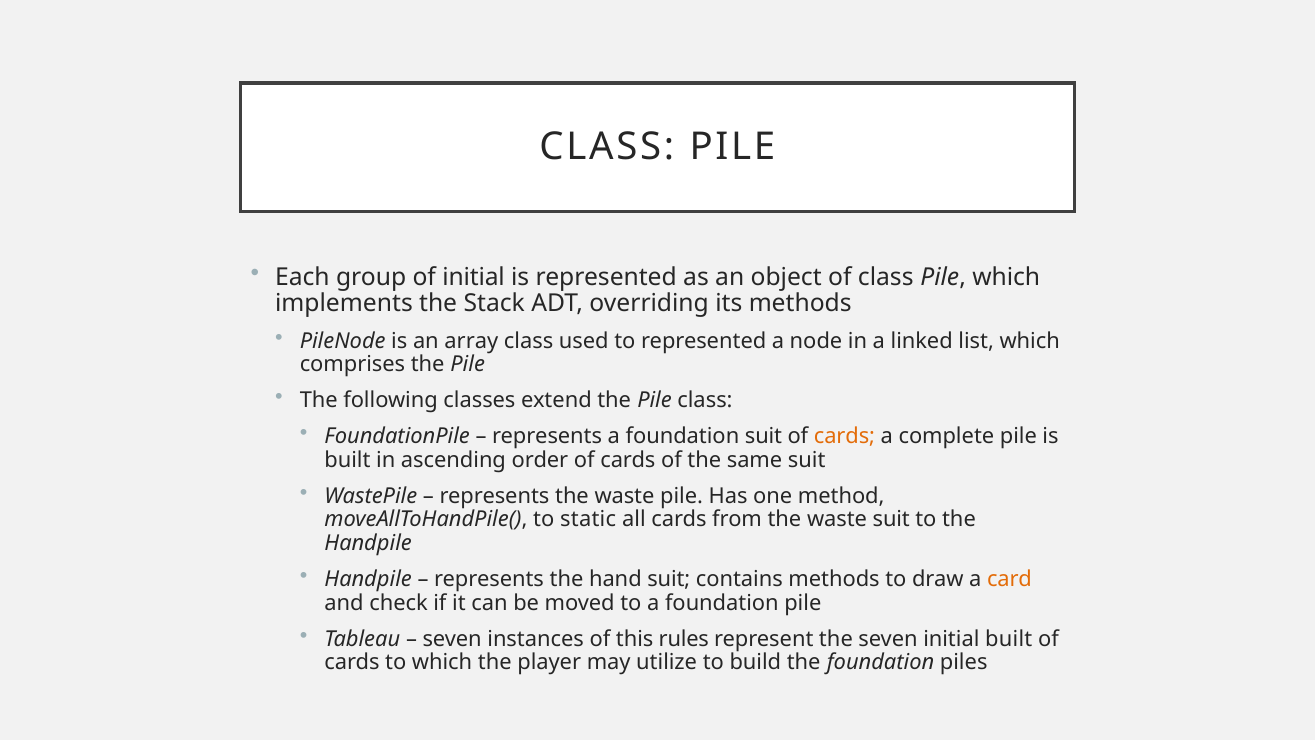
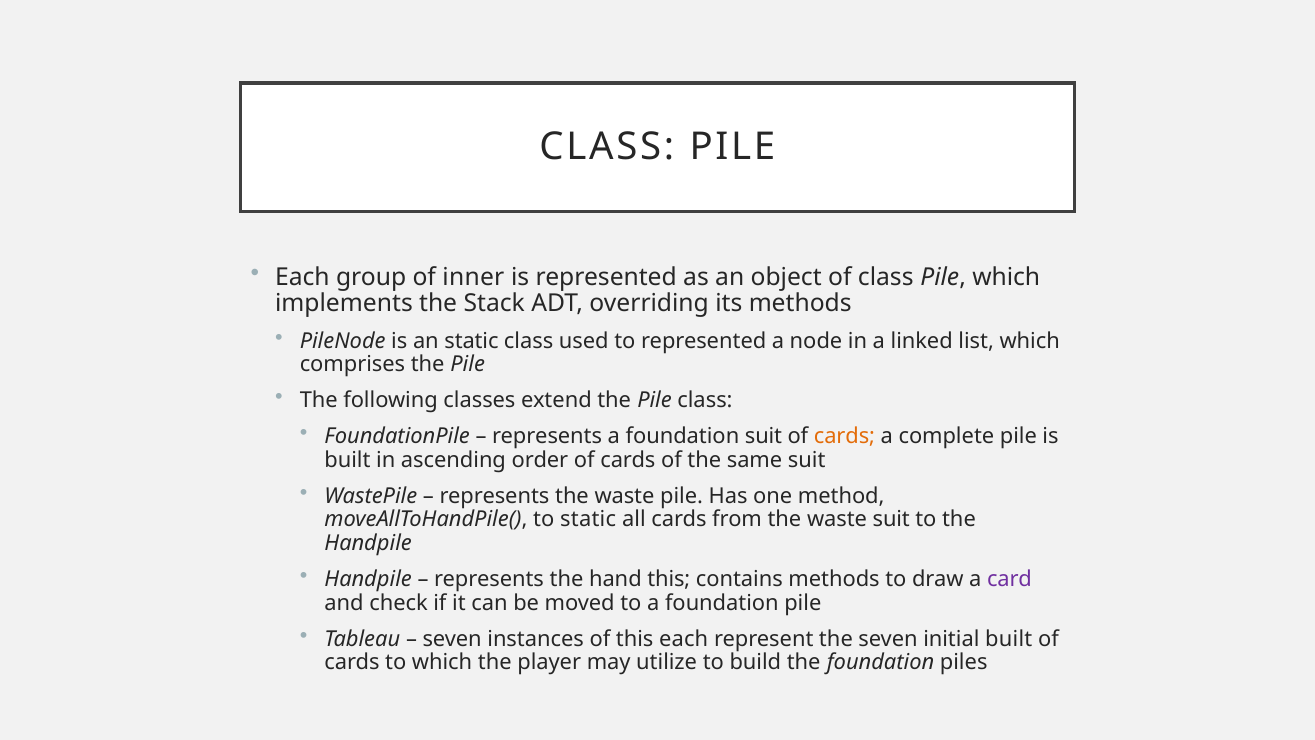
of initial: initial -> inner (473, 277)
an array: array -> static (471, 341)
hand suit: suit -> this (669, 579)
card colour: orange -> purple (1010, 579)
this rules: rules -> each (684, 639)
